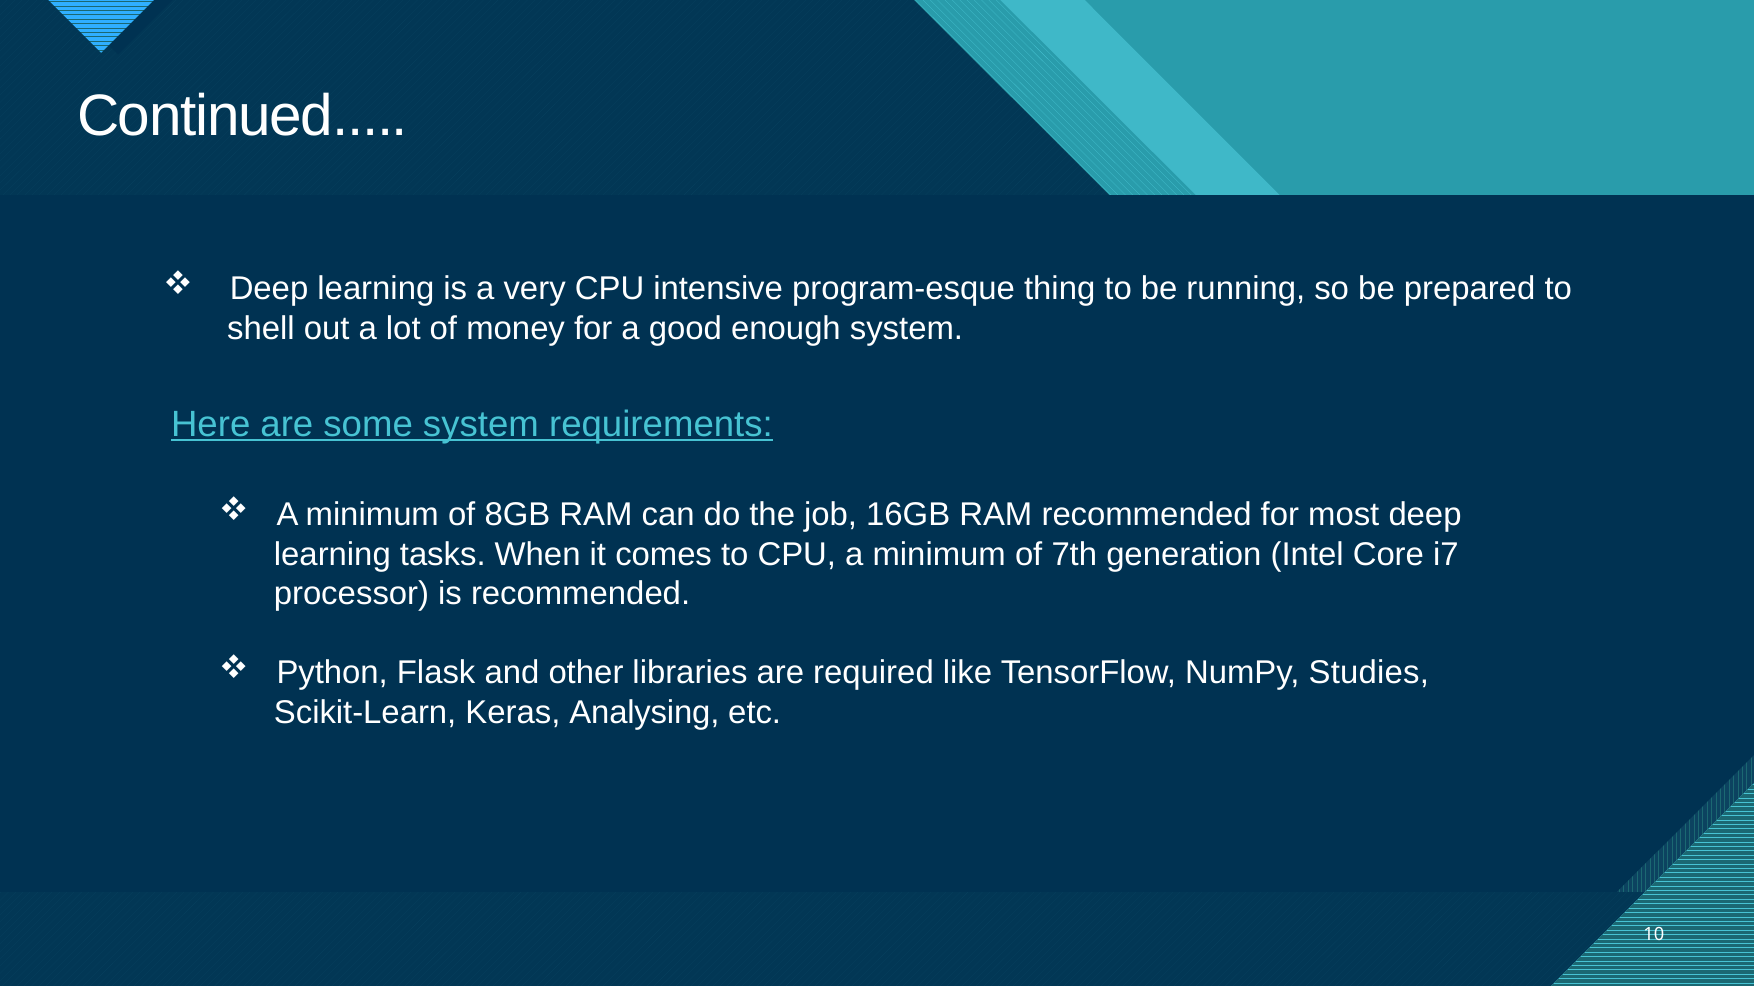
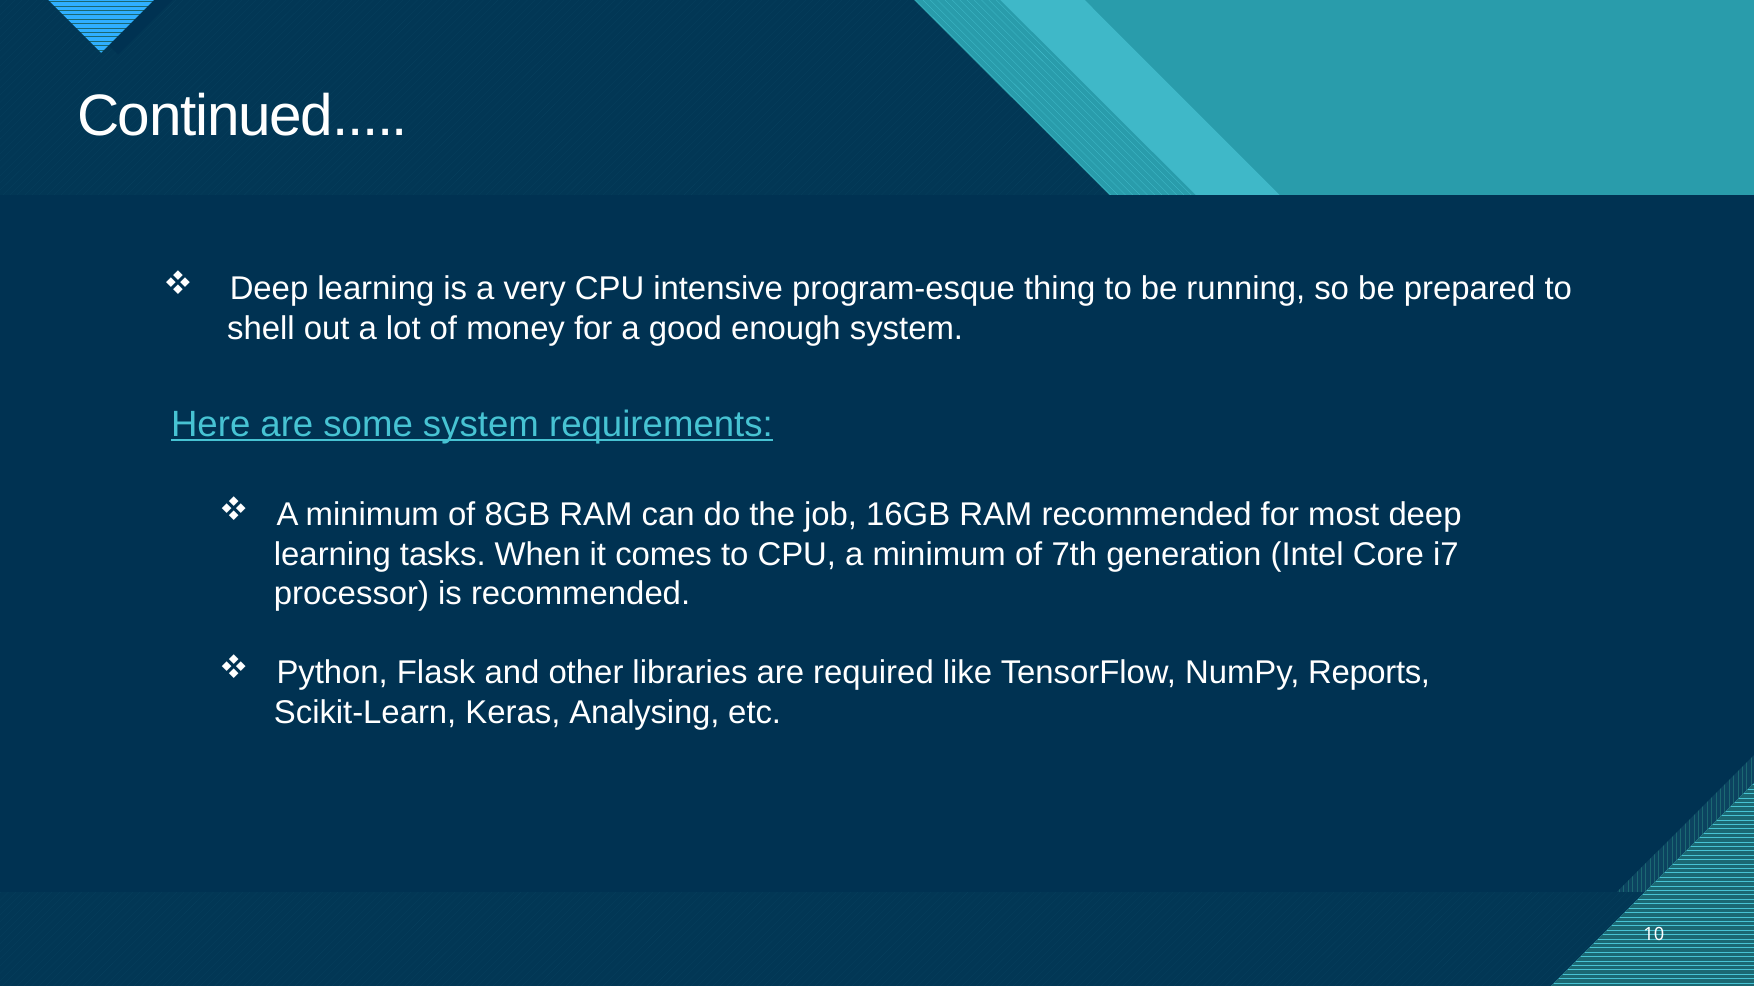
Studies: Studies -> Reports (1369, 673)
